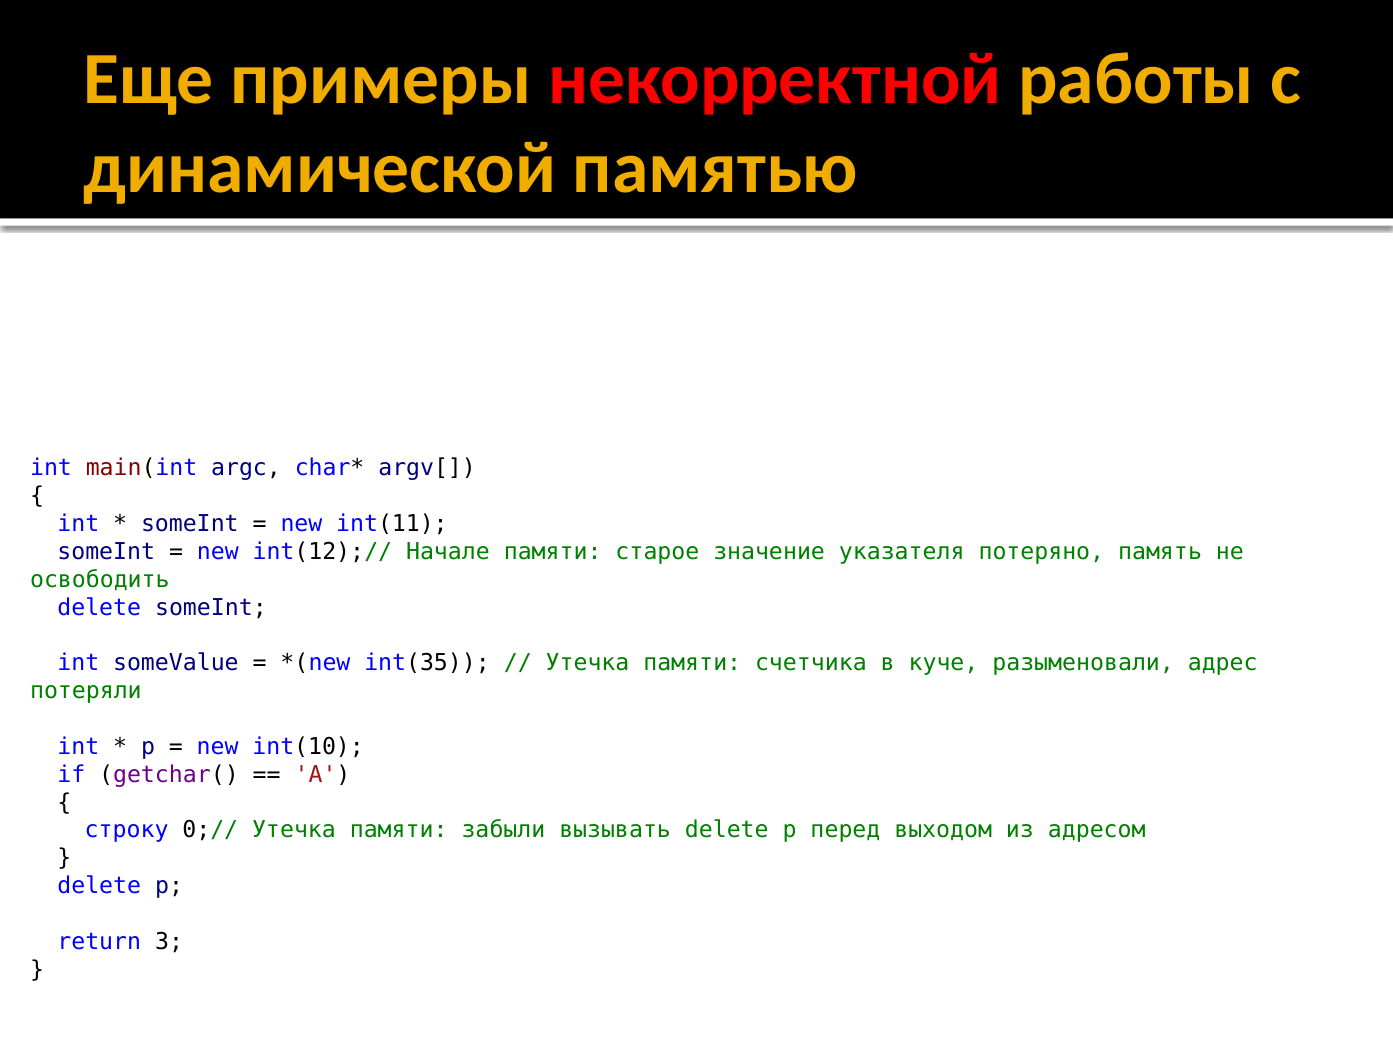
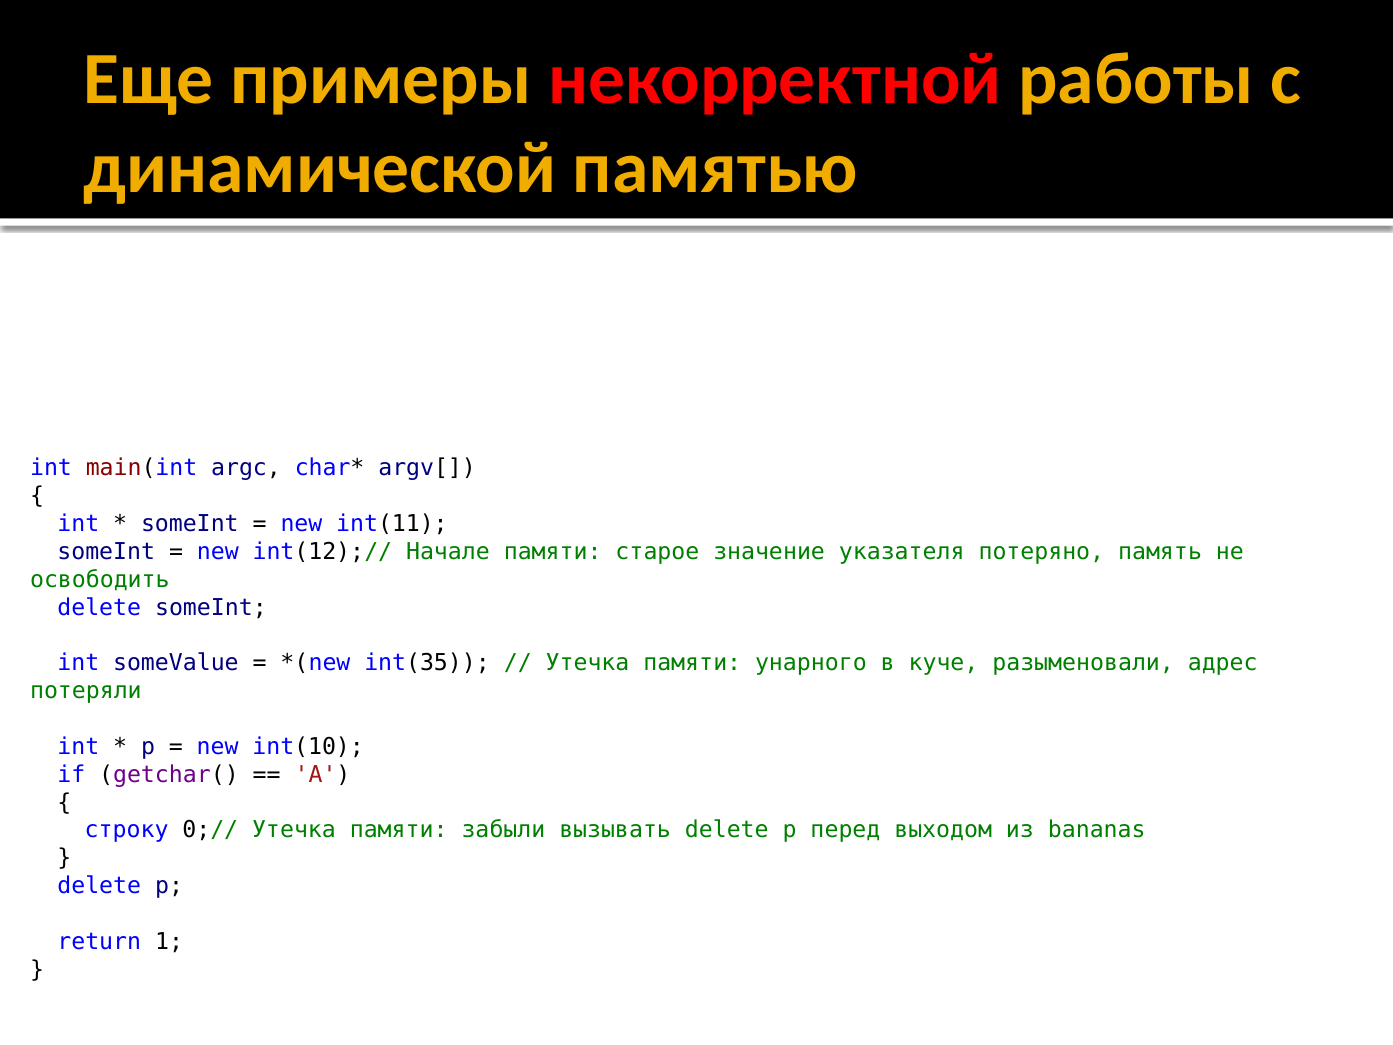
счетчика: счетчика -> унарного (811, 663)
адресом: адресом -> bananas (1097, 830)
3: 3 -> 1 (169, 942)
